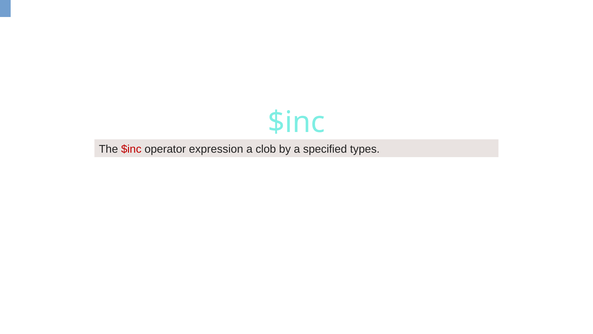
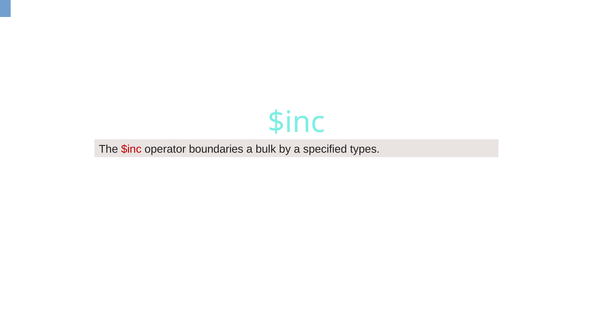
expression: expression -> boundaries (216, 149)
clob: clob -> bulk (266, 149)
